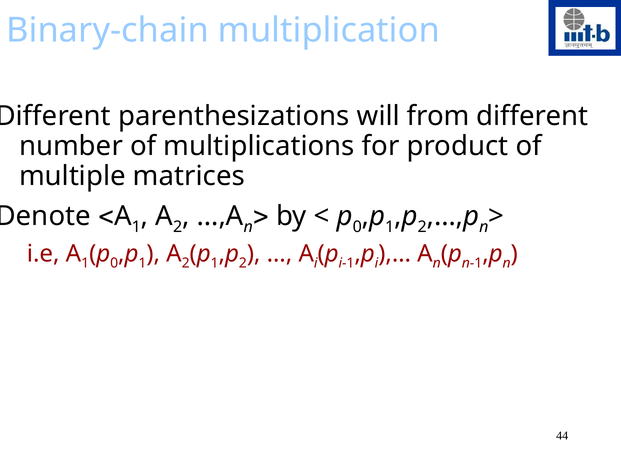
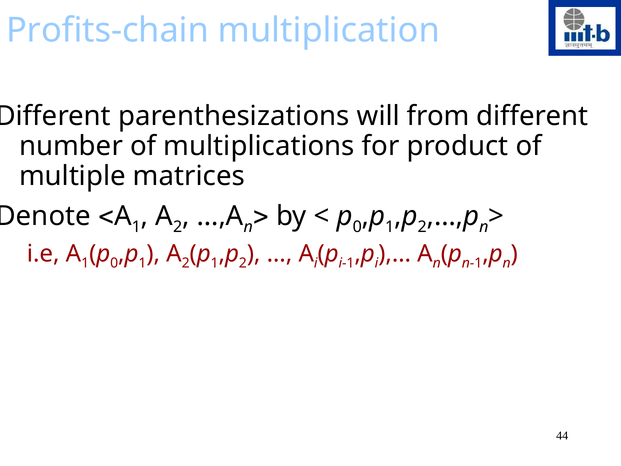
Binary-chain: Binary-chain -> Profits-chain (108, 30)
